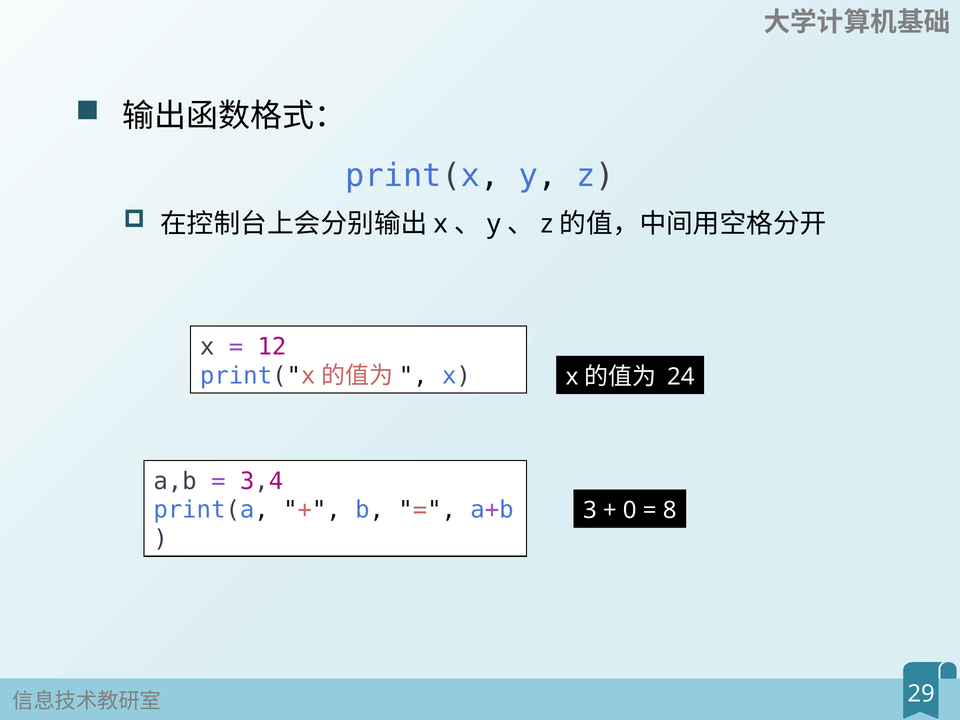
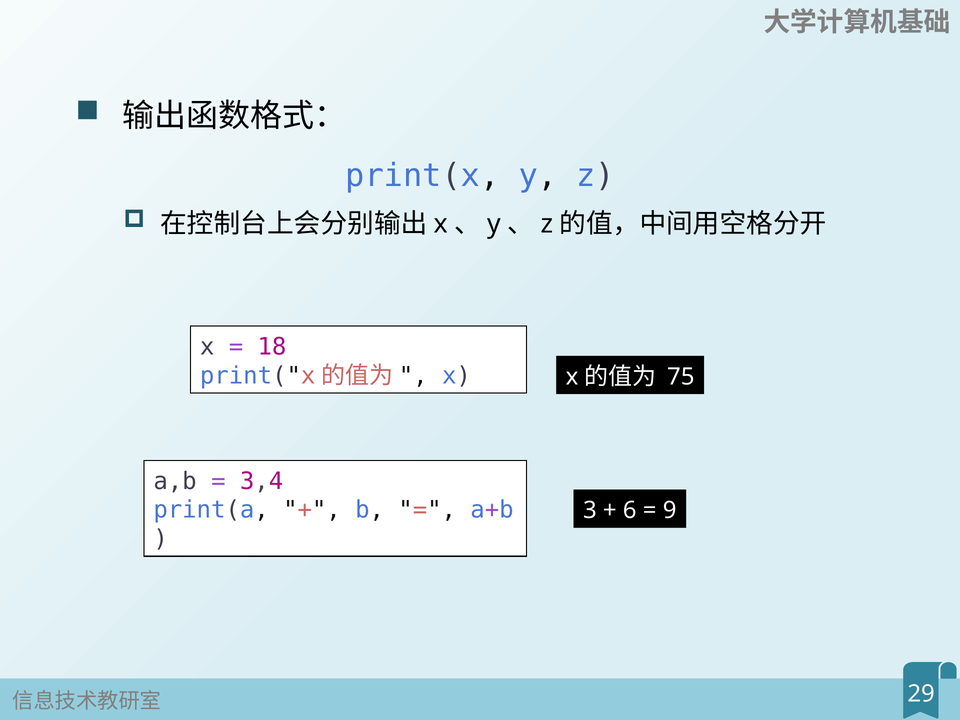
12: 12 -> 18 (272, 347)
24: 24 -> 75 (681, 377)
0: 0 -> 6 (630, 510)
8: 8 -> 9 (670, 510)
